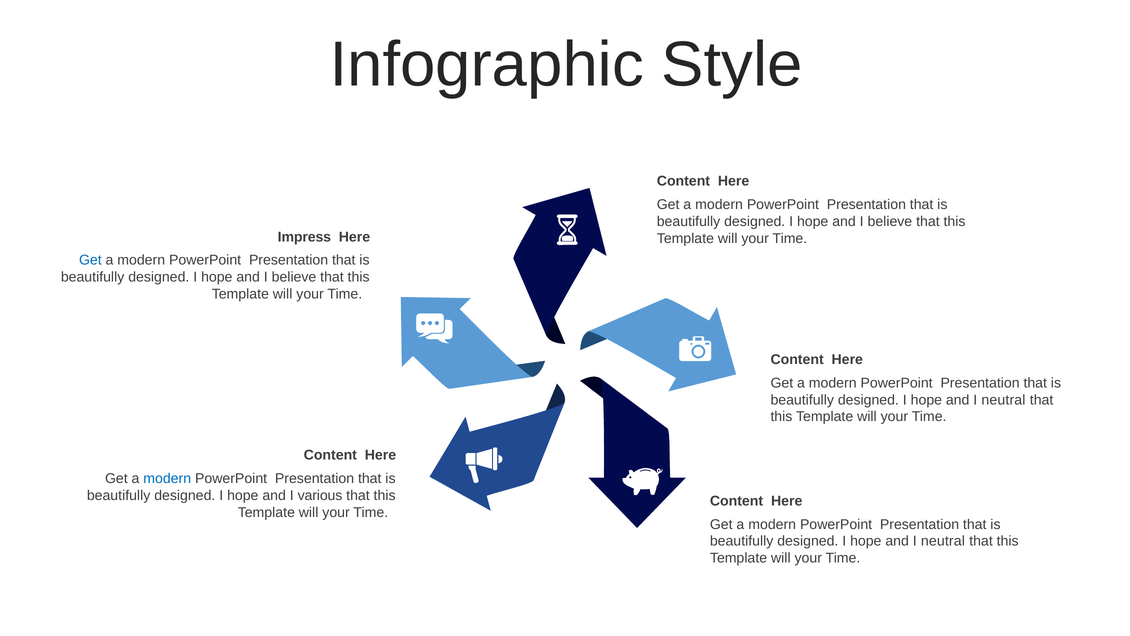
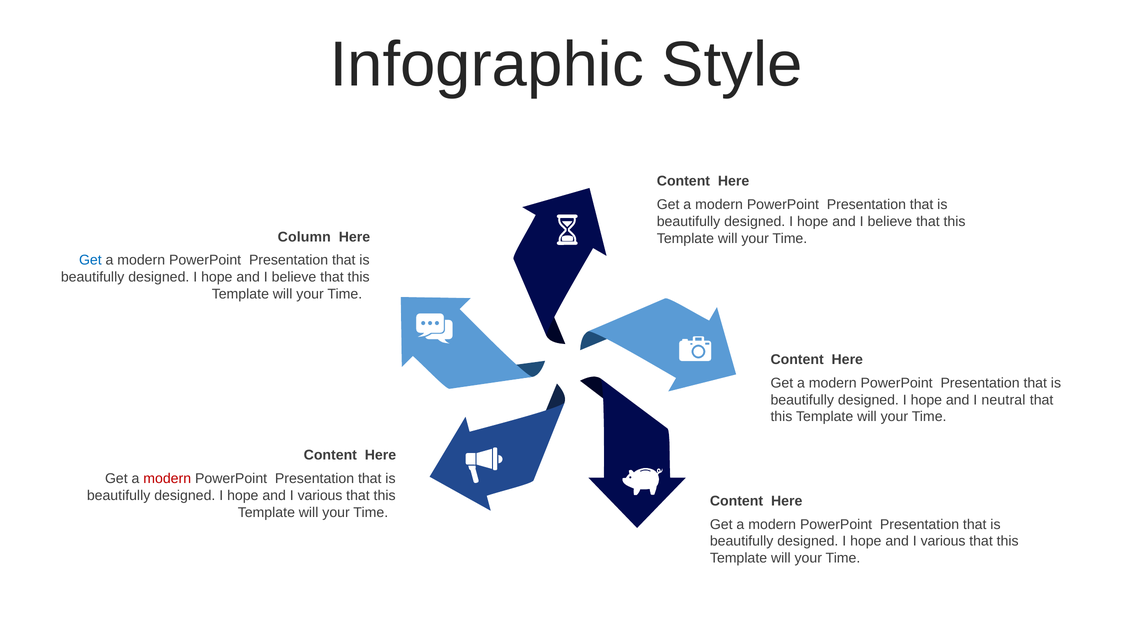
Impress: Impress -> Column (304, 237)
modern colour: blue -> red (167, 478)
neutral: neutral -> various (943, 541)
